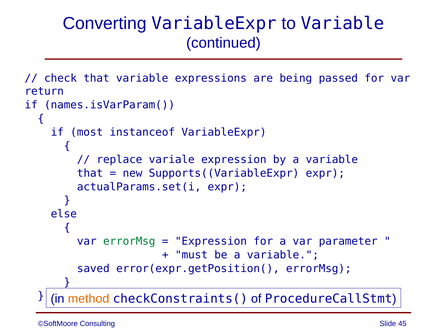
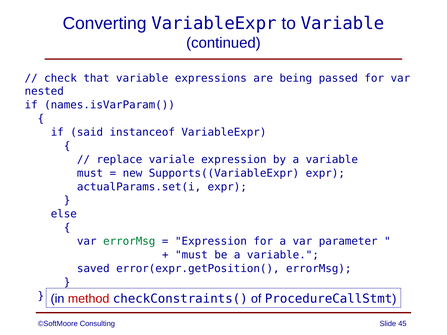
return: return -> nested (44, 91)
most: most -> said (87, 132)
that: that -> must (90, 173)
method colour: orange -> red (89, 299)
